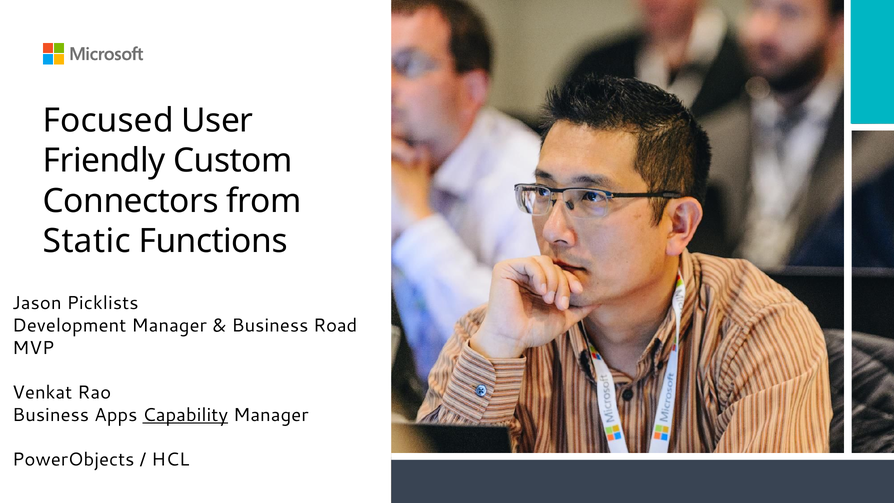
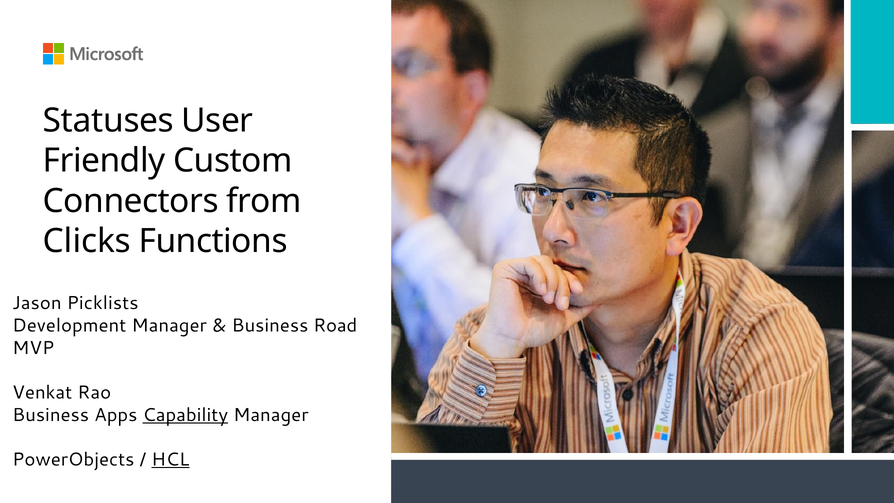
Focused: Focused -> Statuses (108, 121)
Static: Static -> Clicks (87, 241)
HCL underline: none -> present (170, 460)
